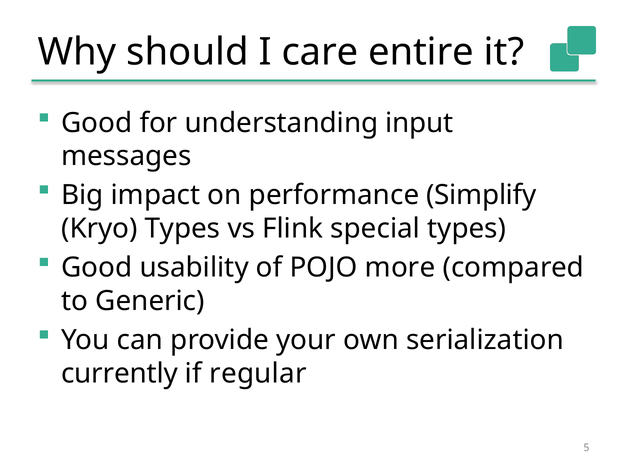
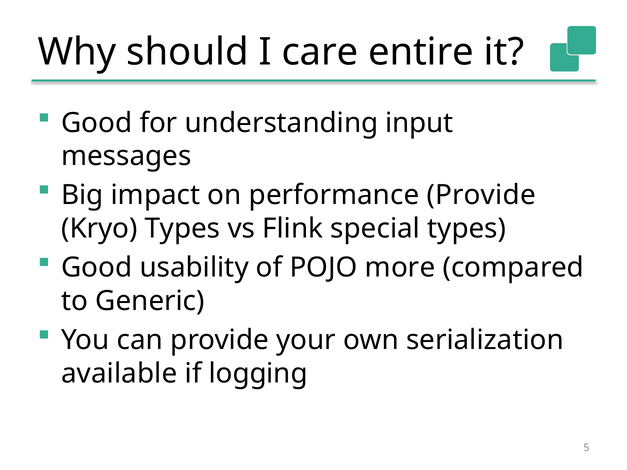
performance Simplify: Simplify -> Provide (481, 195)
currently: currently -> available (119, 374)
regular: regular -> logging (258, 374)
